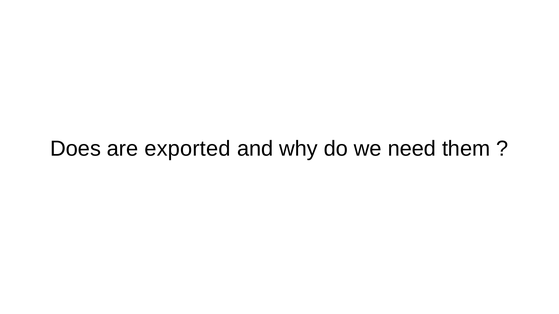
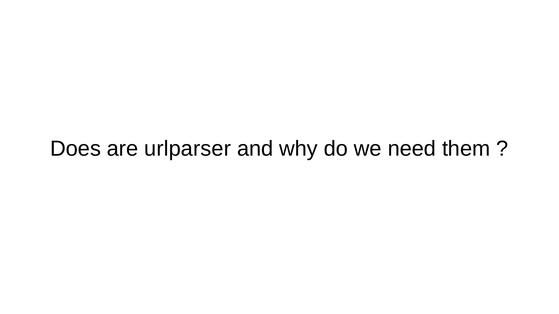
exported: exported -> urlparser (188, 149)
